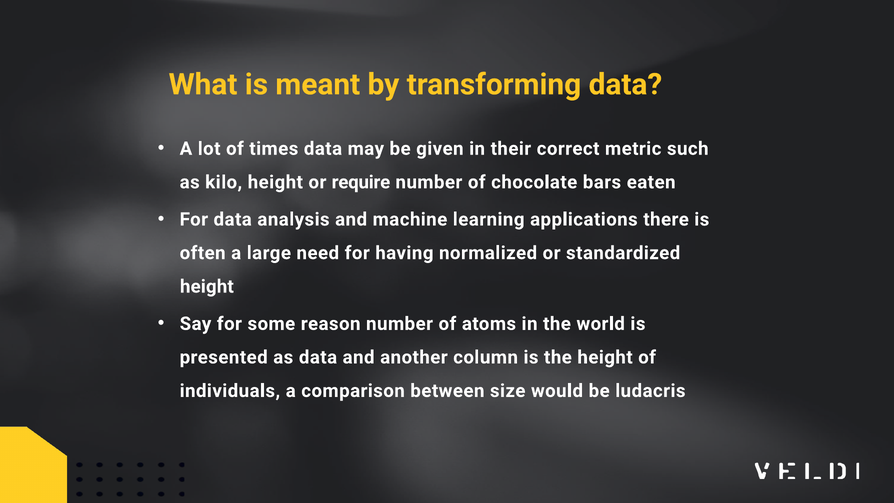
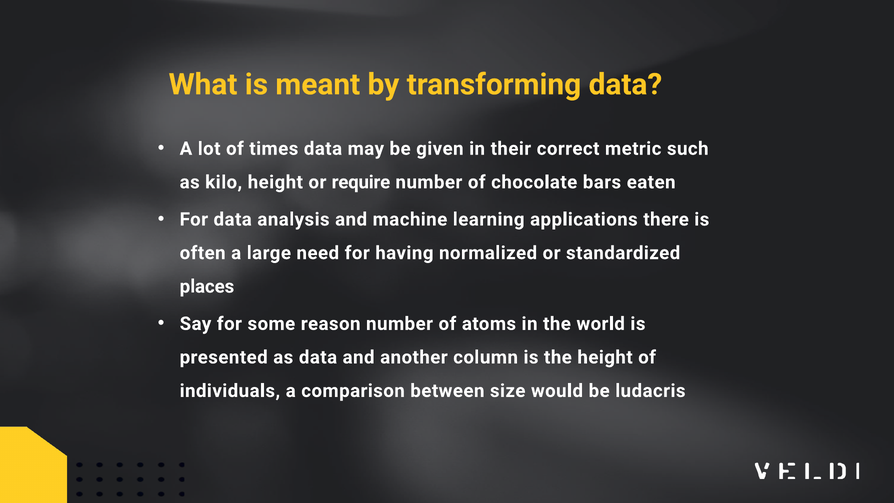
height: height -> places (207, 286)
